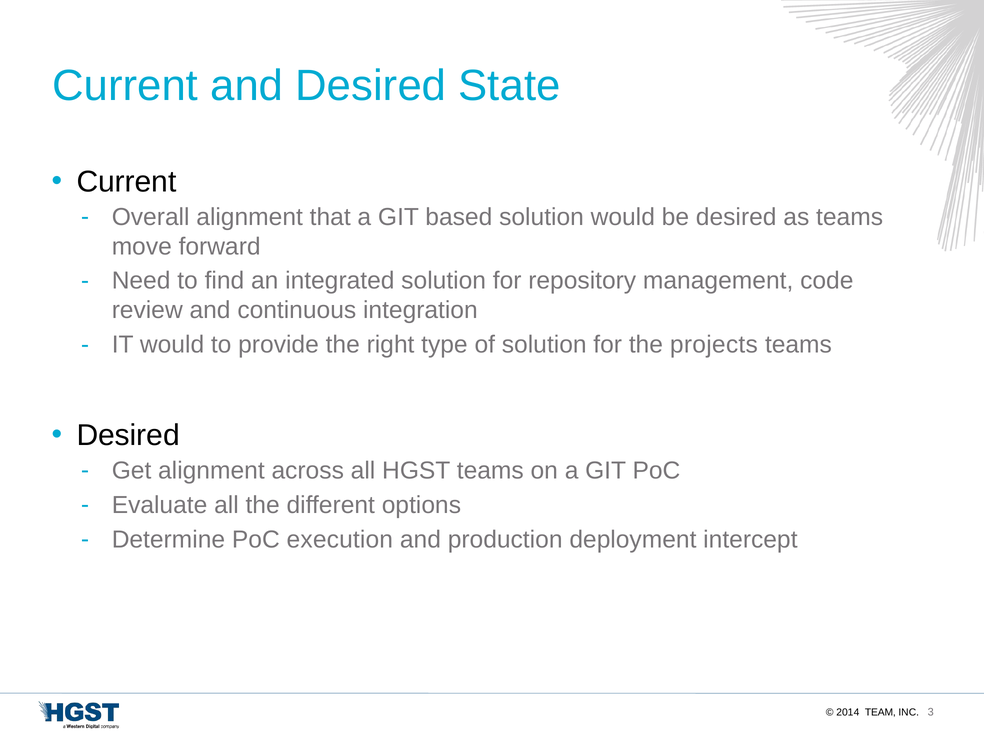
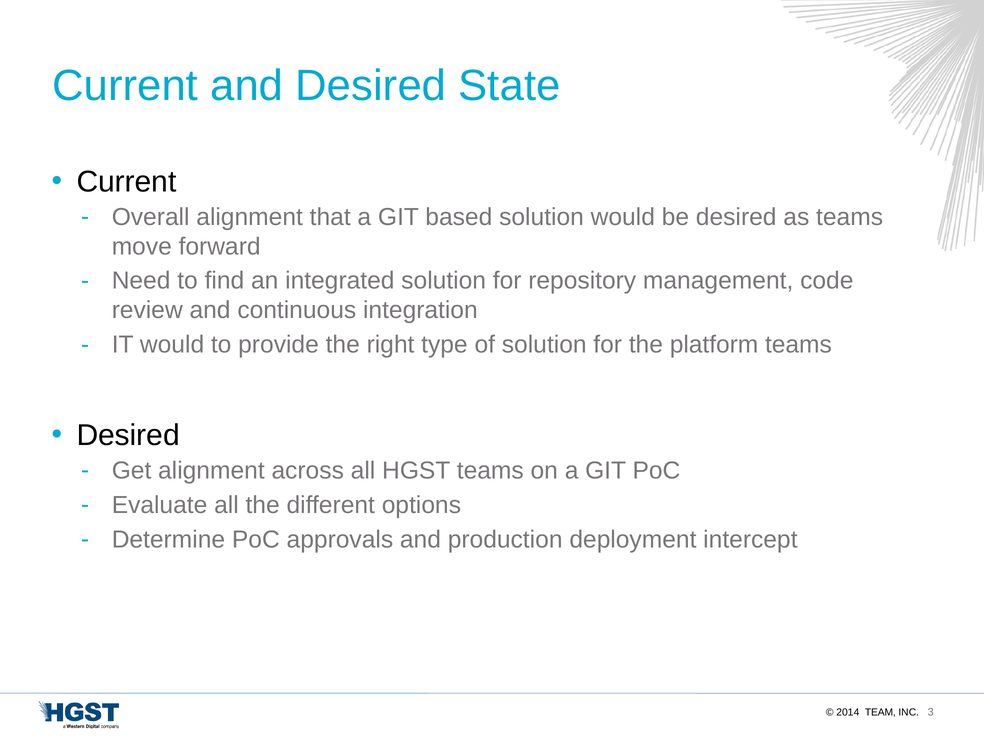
projects: projects -> platform (714, 345)
execution: execution -> approvals (340, 539)
